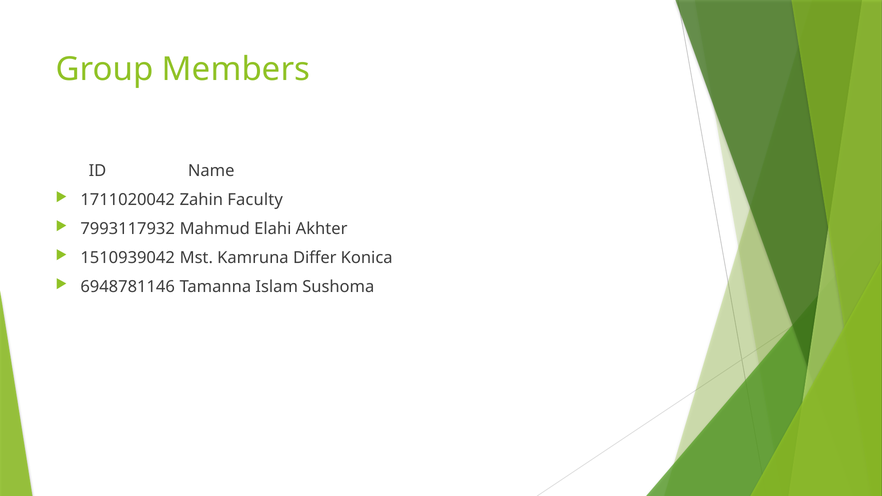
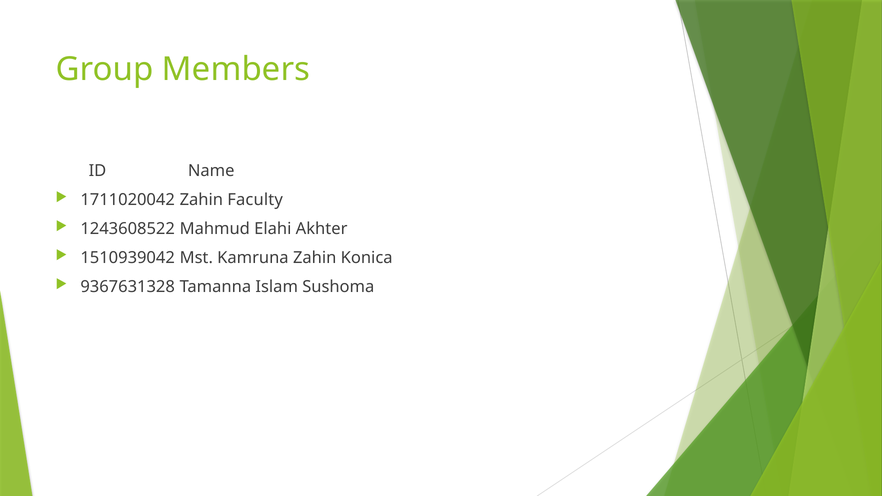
7993117932: 7993117932 -> 1243608522 (128, 229)
Kamruna Differ: Differ -> Zahin (315, 258)
6948781146: 6948781146 -> 9367631328 (128, 287)
